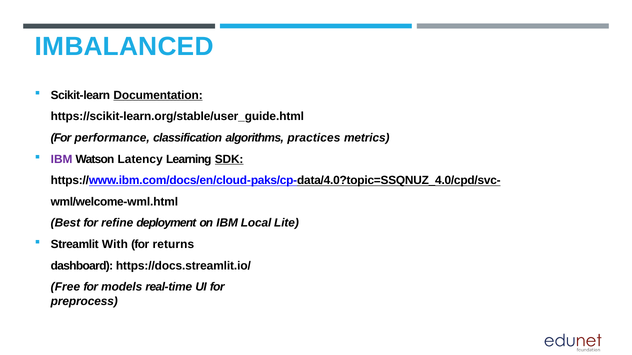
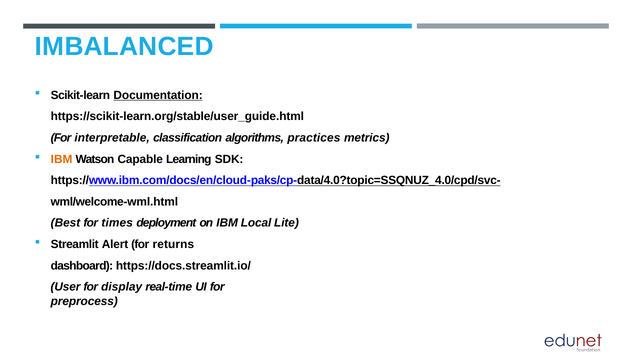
performance: performance -> interpretable (112, 138)
IBM colour: purple -> orange (62, 159)
Latency: Latency -> Capable (140, 159)
SDK underline: present -> none (229, 159)
refine: refine -> times (117, 223)
With: With -> Alert (115, 245)
Free: Free -> User (66, 287)
models: models -> display (122, 287)
